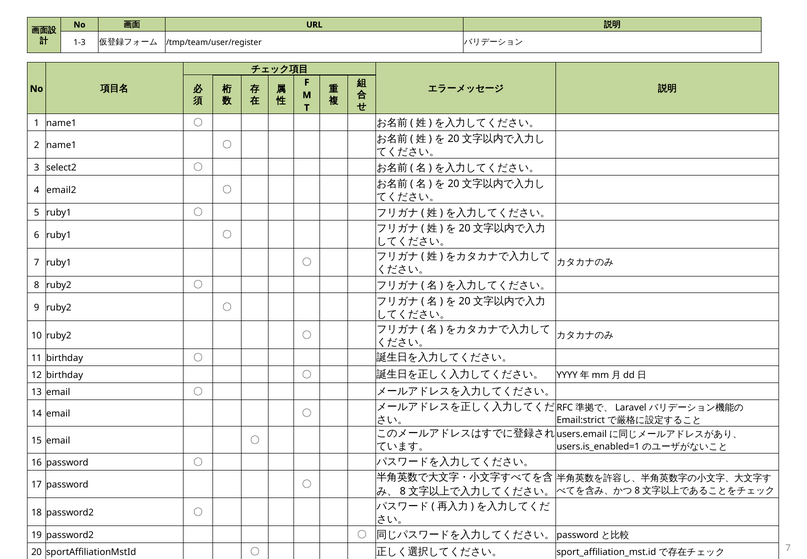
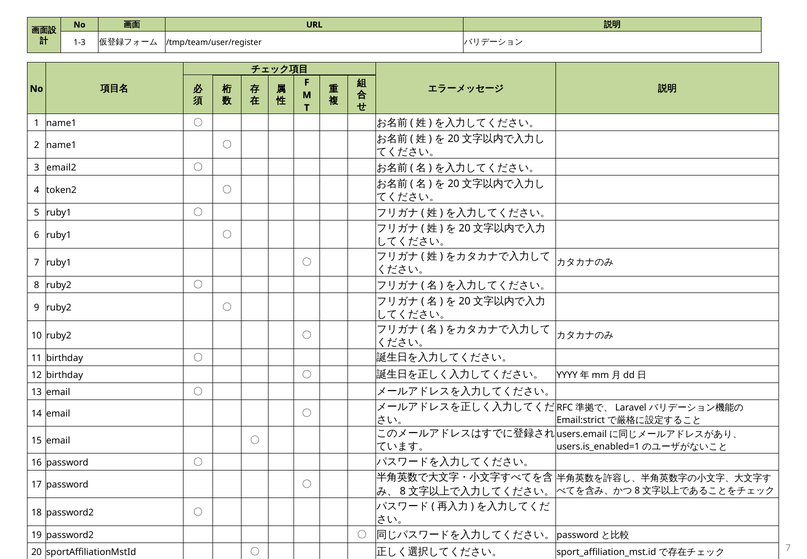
select2: select2 -> email2 (61, 168)
email2: email2 -> token2 (61, 190)
